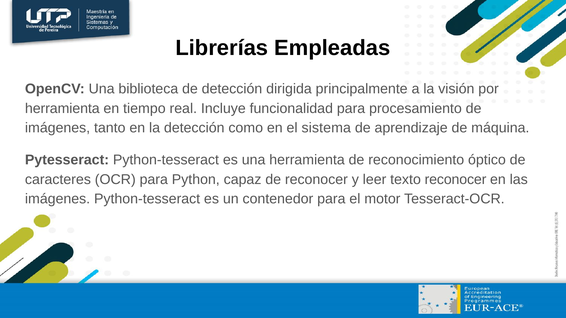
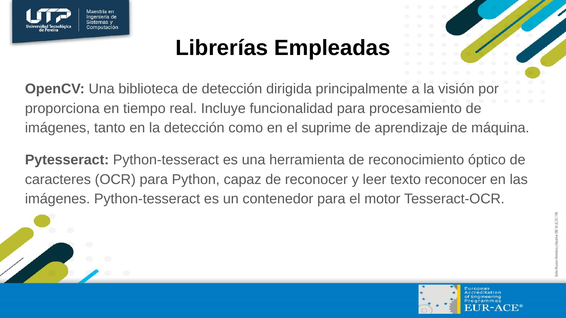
herramienta: herramienta -> proporciona (62, 109)
sistema: sistema -> suprime (326, 128)
